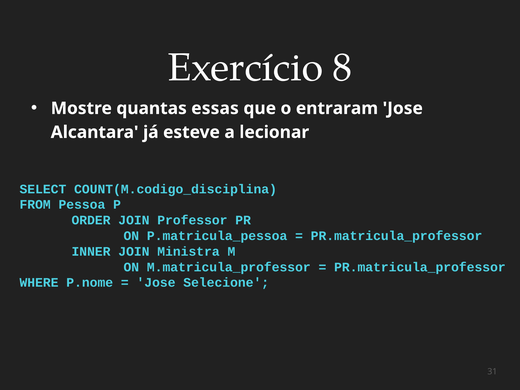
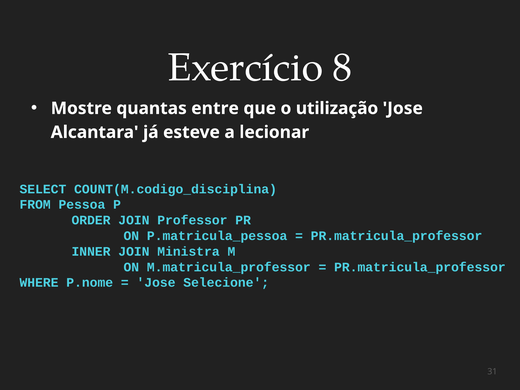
essas: essas -> entre (215, 108)
entraram: entraram -> utilização (337, 108)
